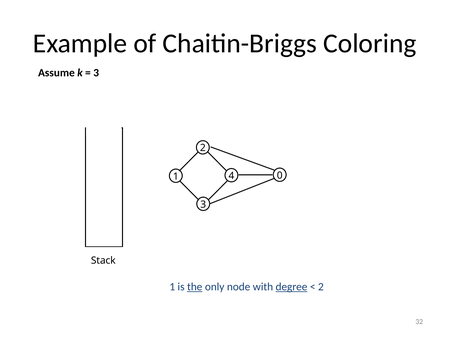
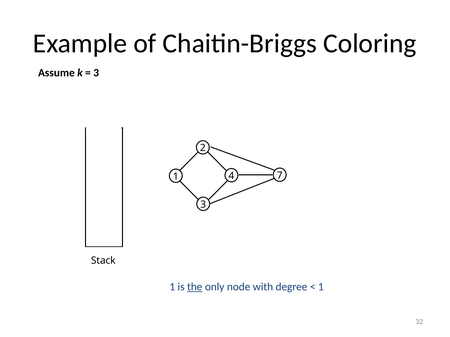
0: 0 -> 7 (280, 176)
degree underline: present -> none (292, 287)
2: 2 -> 1 (321, 287)
